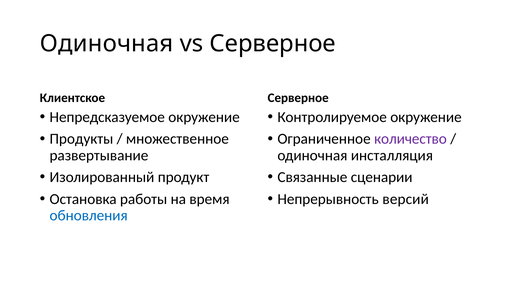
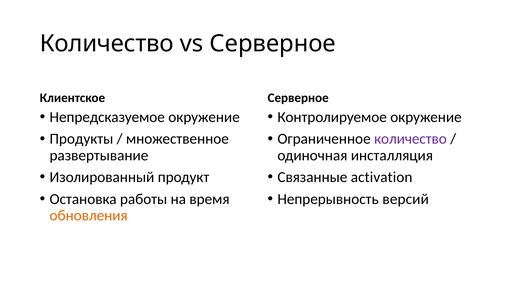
Одиночная: Одиночная -> Количество (107, 44)
сценарии: сценарии -> activation (382, 177)
обновления colour: blue -> orange (89, 215)
